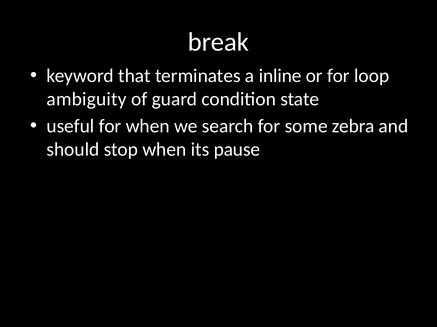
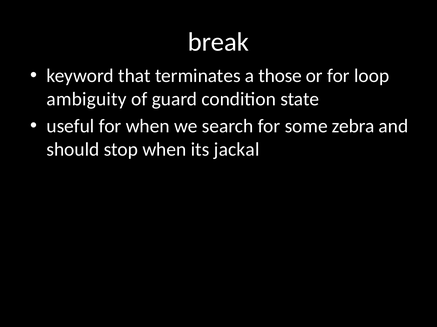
inline: inline -> those (280, 76)
pause: pause -> jackal (237, 150)
